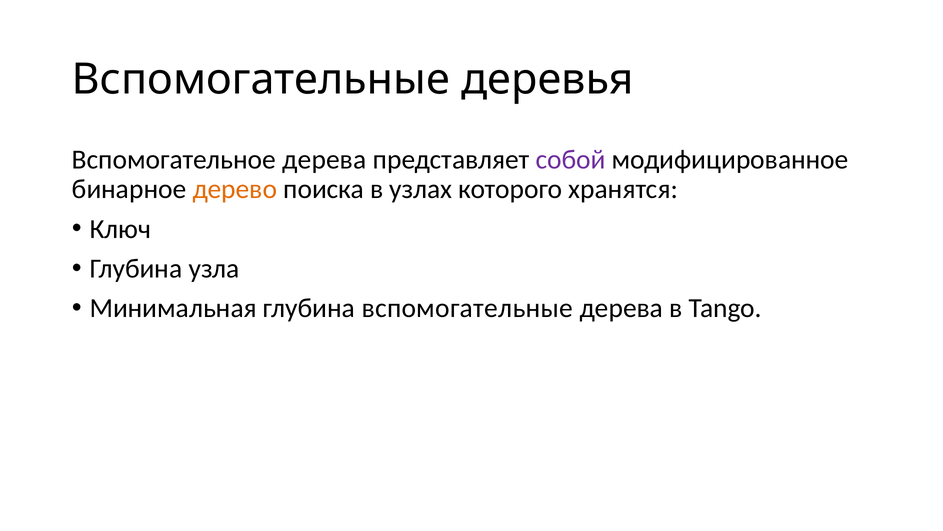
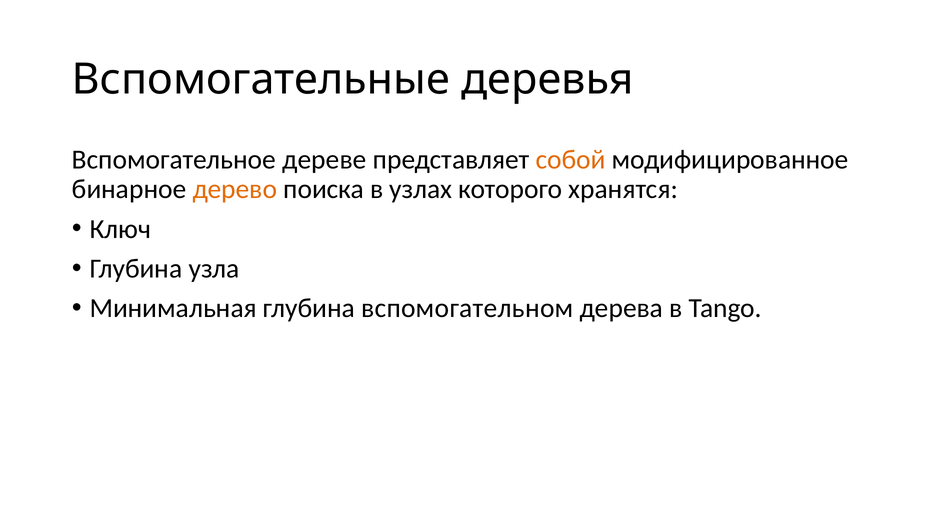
Вспомогательное дерева: дерева -> дереве (324, 159)
собой colour: purple -> orange (571, 159)
глубина вспомогательные: вспомогательные -> вспомогательном (467, 308)
